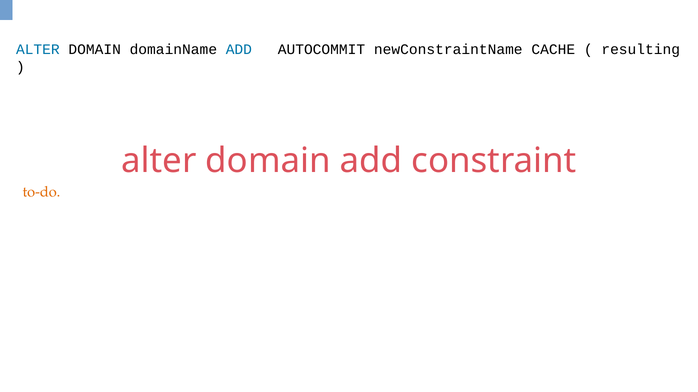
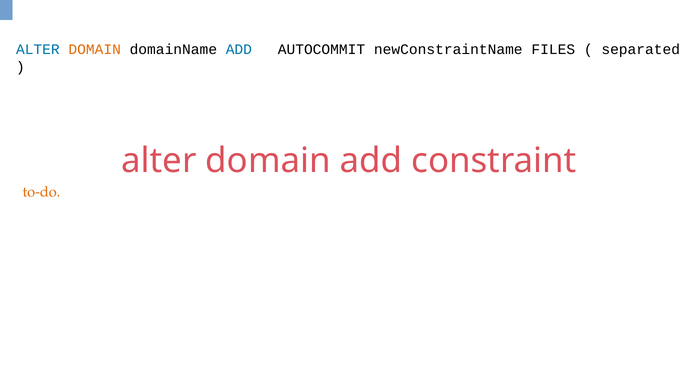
DOMAIN colour: black -> orange (95, 50)
CACHE: CACHE -> FILES (553, 50)
resulting: resulting -> separated (641, 50)
